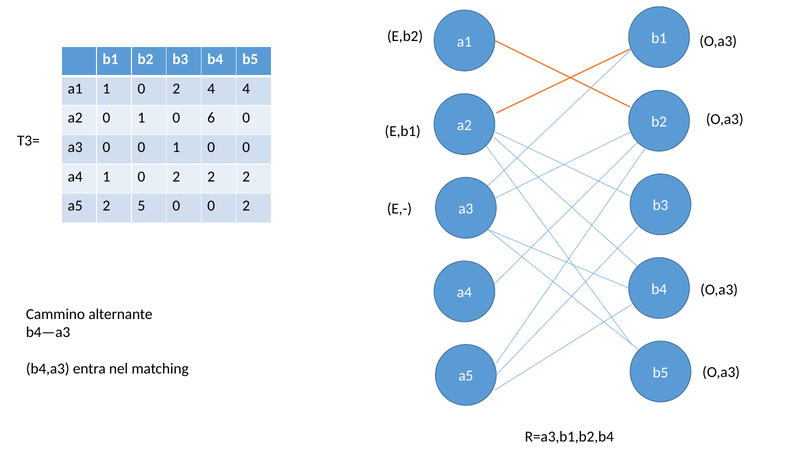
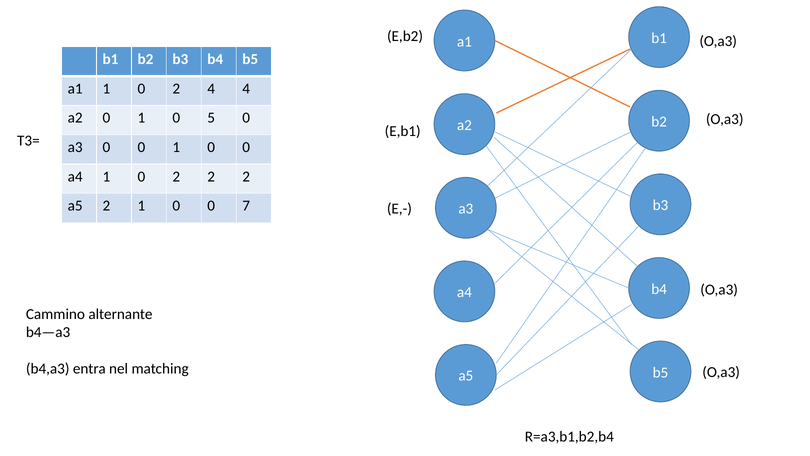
6: 6 -> 5 (211, 118)
2 5: 5 -> 1 (141, 206)
0 0 2: 2 -> 7 (246, 206)
